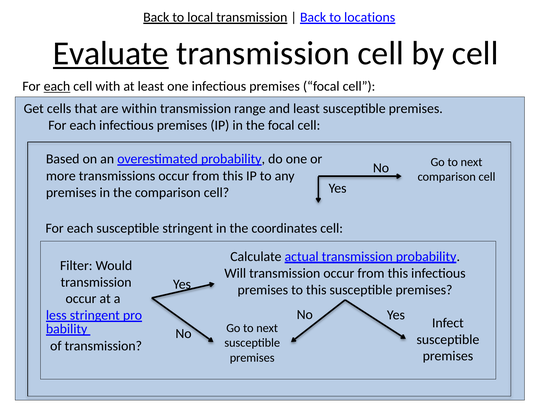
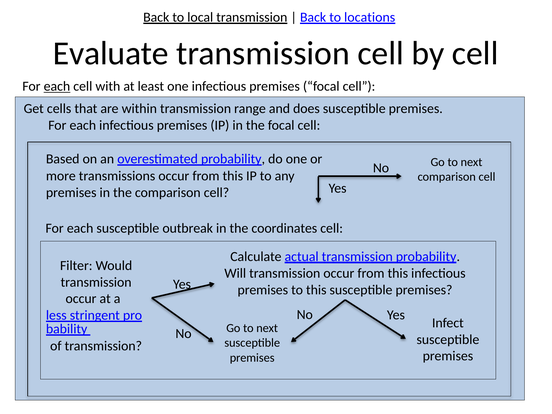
Evaluate underline: present -> none (111, 53)
and least: least -> does (306, 109)
susceptible stringent: stringent -> outbreak (188, 228)
